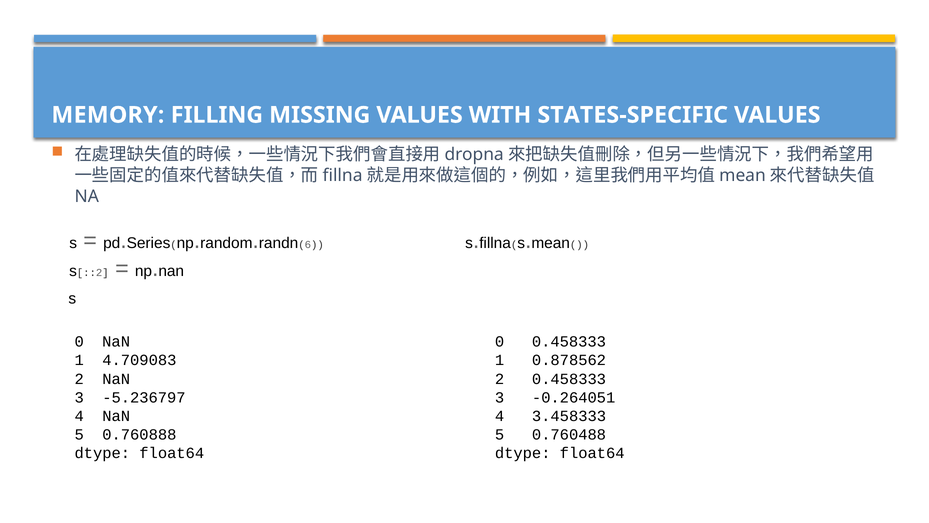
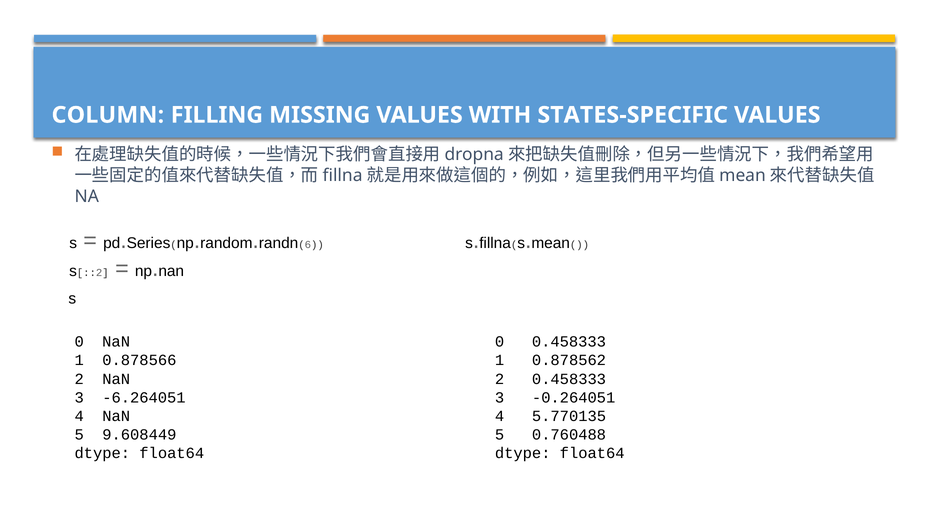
MEMORY: MEMORY -> COLUMN (108, 115)
4.709083: 4.709083 -> 0.878566 (139, 360)
-5.236797: -5.236797 -> -6.264051 (144, 397)
3.458333: 3.458333 -> 5.770135 (569, 416)
0.760888: 0.760888 -> 9.608449 (139, 434)
